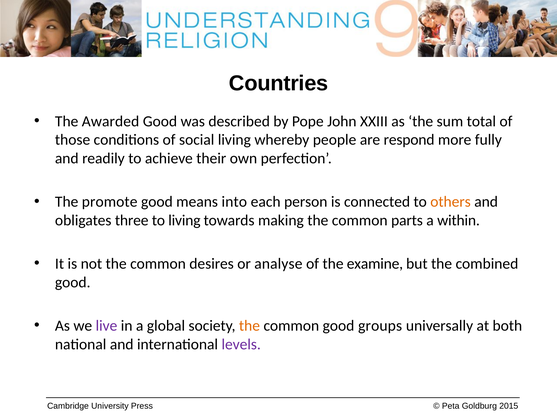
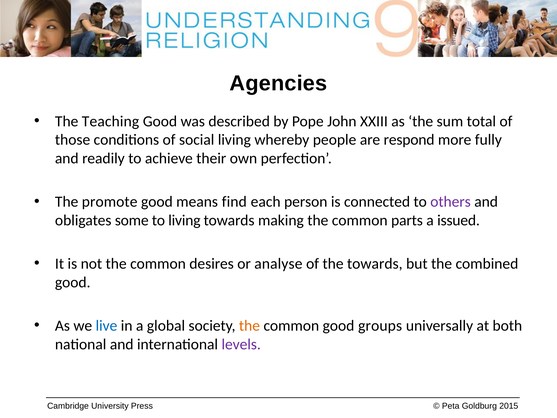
Countries: Countries -> Agencies (278, 83)
Awarded: Awarded -> Teaching (110, 121)
into: into -> find (234, 202)
others colour: orange -> purple (451, 202)
three: three -> some (132, 220)
within: within -> issued (459, 220)
the examine: examine -> towards (375, 264)
live colour: purple -> blue (106, 325)
